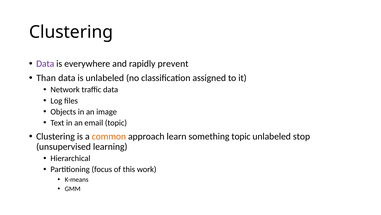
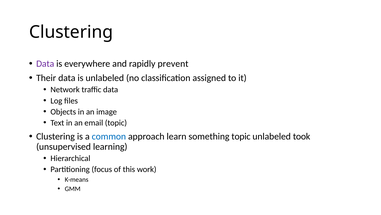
Than: Than -> Their (46, 78)
common colour: orange -> blue (109, 136)
stop: stop -> took (302, 136)
